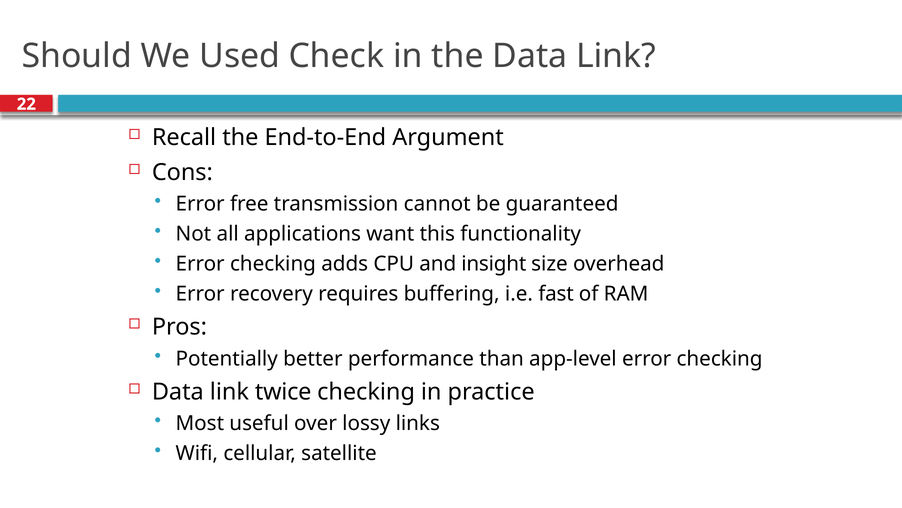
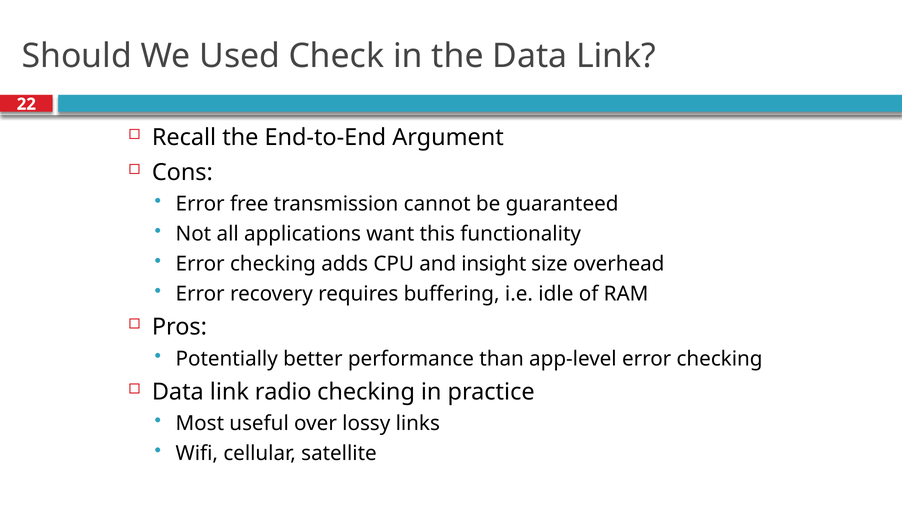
fast: fast -> idle (556, 294)
twice: twice -> radio (283, 392)
